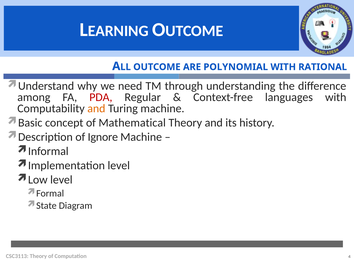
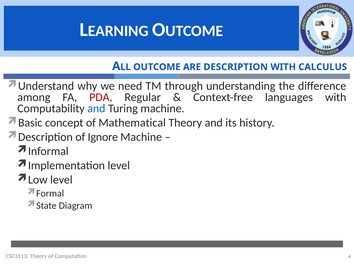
POLYNOMIAL: POLYNOMIAL -> DESCRIPTION (236, 67)
RATIONAL: RATIONAL -> CALCULUS (323, 67)
and colour: orange -> blue (96, 109)
